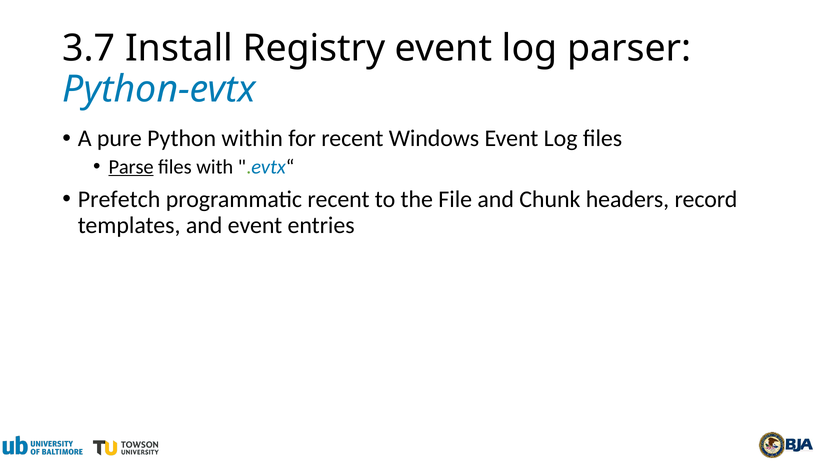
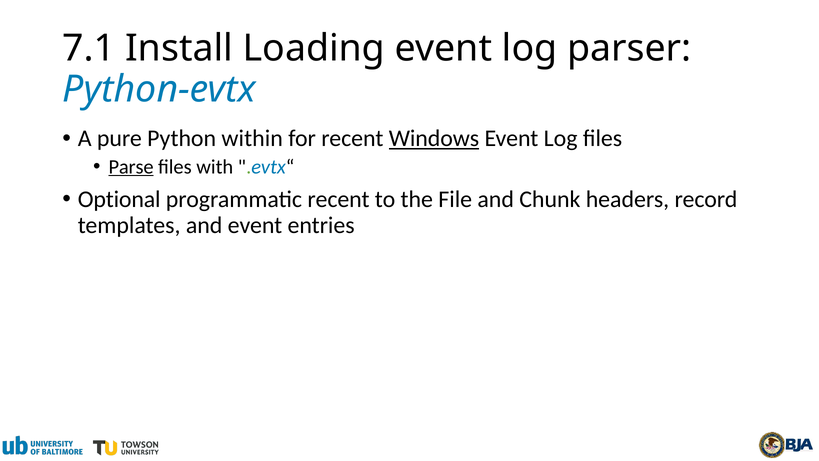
3.7: 3.7 -> 7.1 (89, 49)
Registry: Registry -> Loading (314, 49)
Windows underline: none -> present (434, 138)
Prefetch: Prefetch -> Optional (119, 199)
